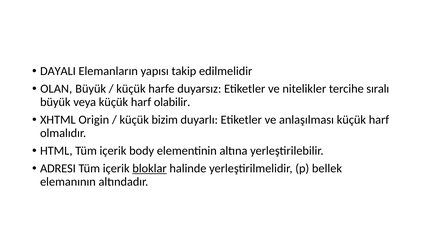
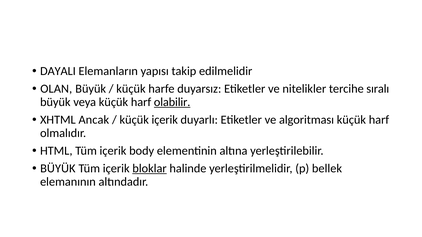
olabilir underline: none -> present (172, 102)
Origin: Origin -> Ancak (94, 120)
küçük bizim: bizim -> içerik (165, 120)
anlaşılması: anlaşılması -> algoritması (307, 120)
ADRESI: ADRESI -> BÜYÜK (58, 169)
